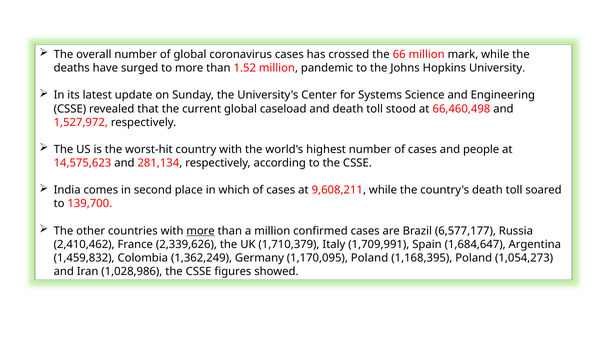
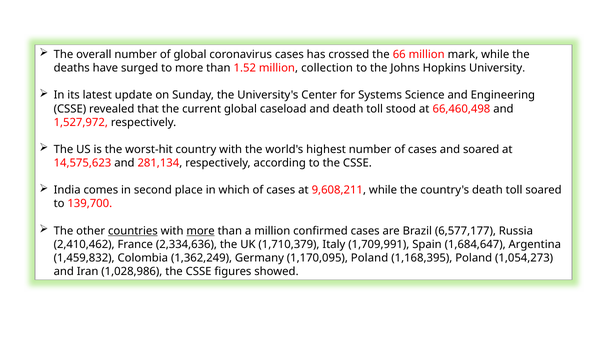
pandemic: pandemic -> collection (327, 68)
and people: people -> soared (481, 150)
countries underline: none -> present (133, 231)
2,339,626: 2,339,626 -> 2,334,636 (186, 245)
